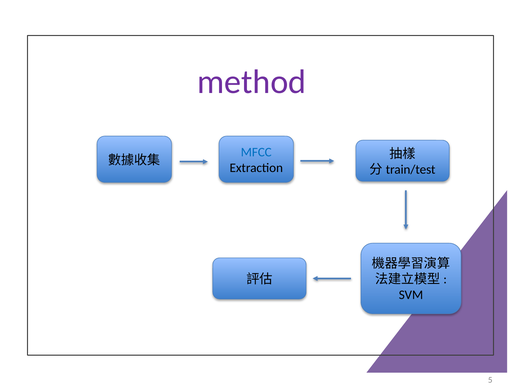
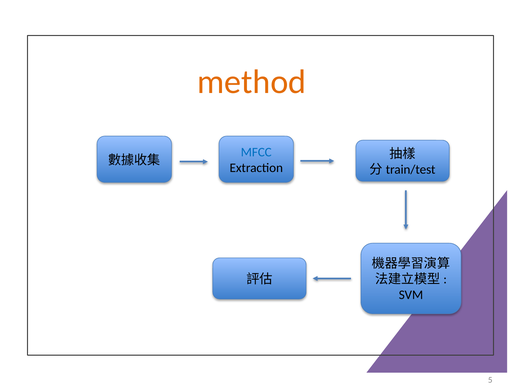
method colour: purple -> orange (252, 82)
